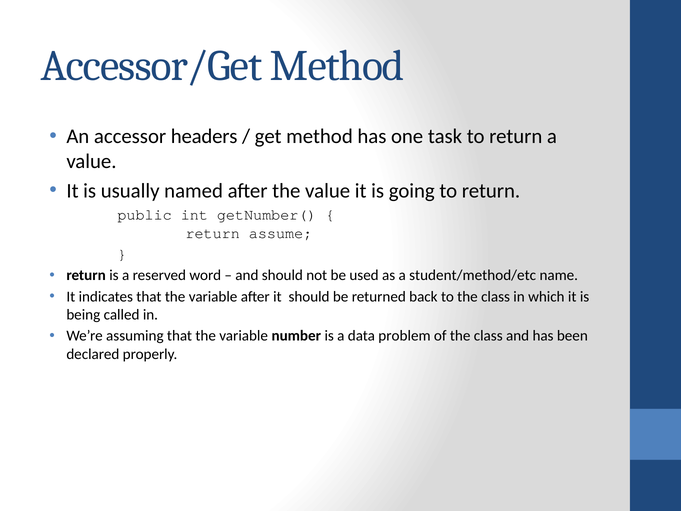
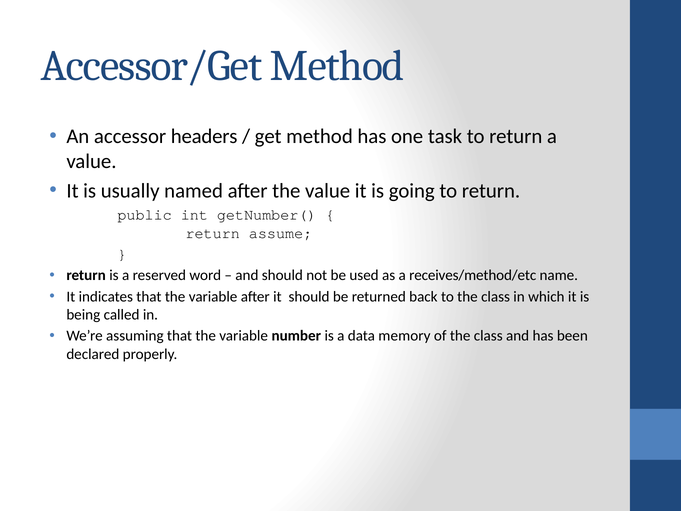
student/method/etc: student/method/etc -> receives/method/etc (473, 275)
problem: problem -> memory (404, 336)
